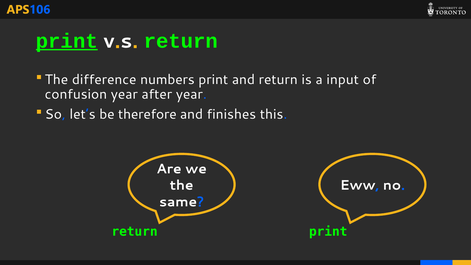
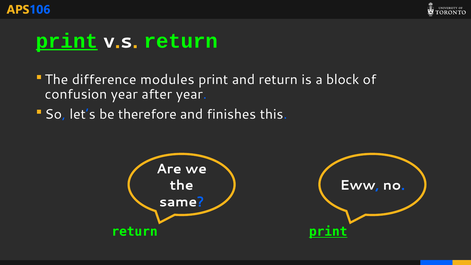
numbers: numbers -> modules (167, 80)
input: input -> block (343, 80)
print underline: none -> present (328, 232)
